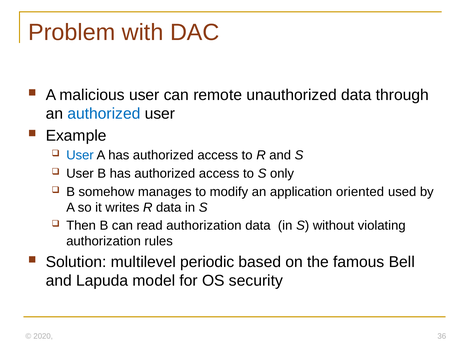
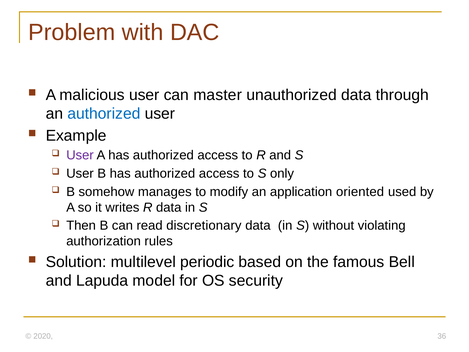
remote: remote -> master (218, 95)
User colour: blue -> purple (80, 155)
read authorization: authorization -> discretionary (204, 226)
